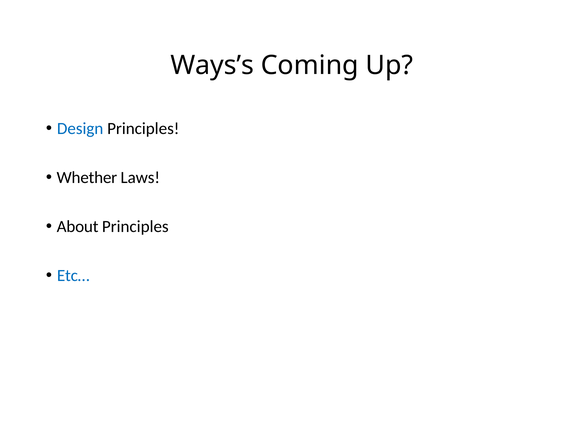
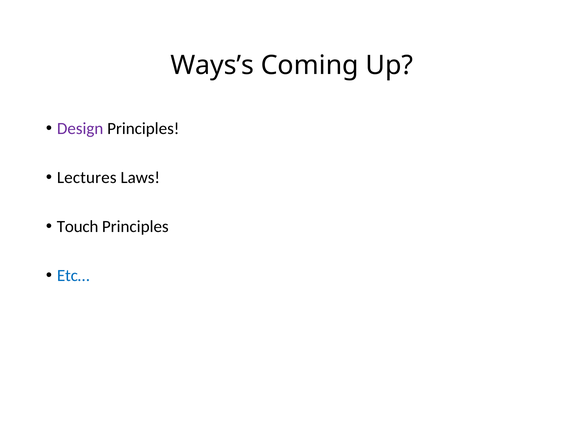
Design colour: blue -> purple (80, 129)
Whether: Whether -> Lectures (87, 178)
About: About -> Touch (78, 227)
